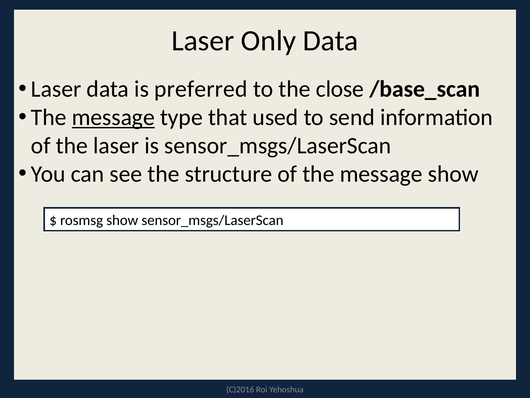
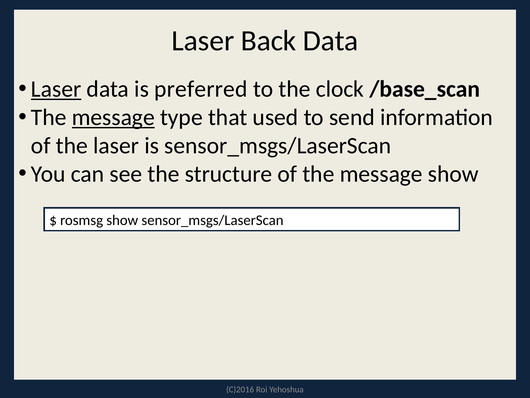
Only: Only -> Back (269, 41)
Laser underline: none -> present (56, 89)
close: close -> clock (340, 89)
